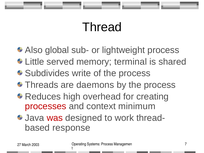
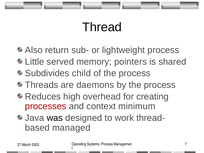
global: global -> return (57, 50)
terminal: terminal -> pointers (131, 62)
write: write -> child (81, 73)
was colour: red -> black (55, 118)
response: response -> managed (71, 128)
